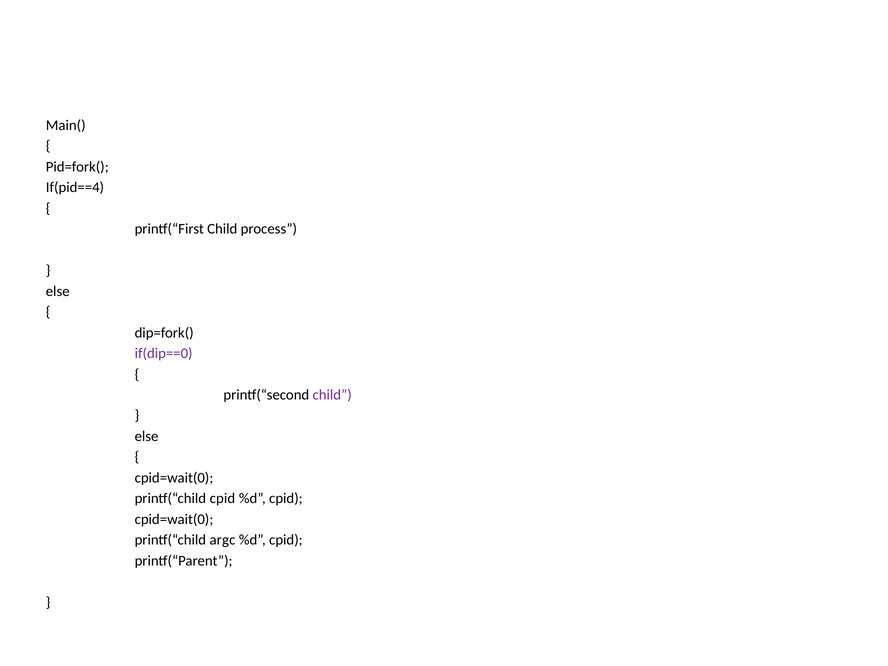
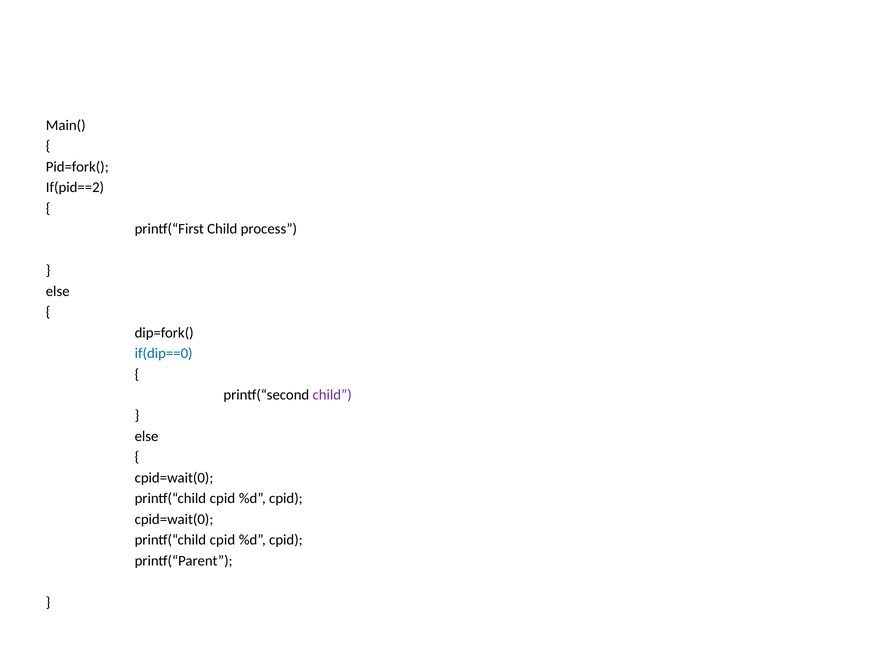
If(pid==4: If(pid==4 -> If(pid==2 (75, 188)
if(dip==0 colour: purple -> blue (164, 353)
argc: argc -> cpid (222, 540)
